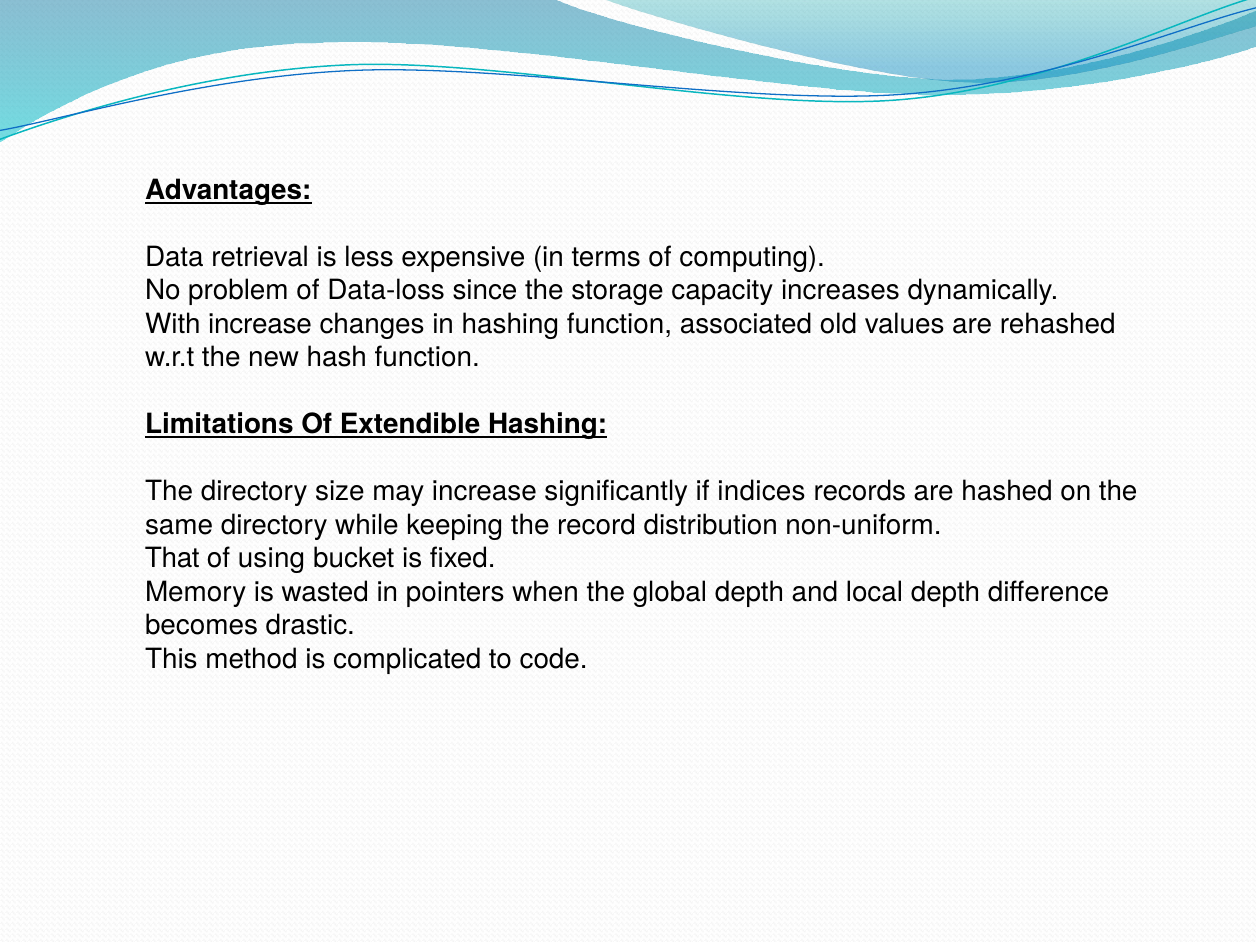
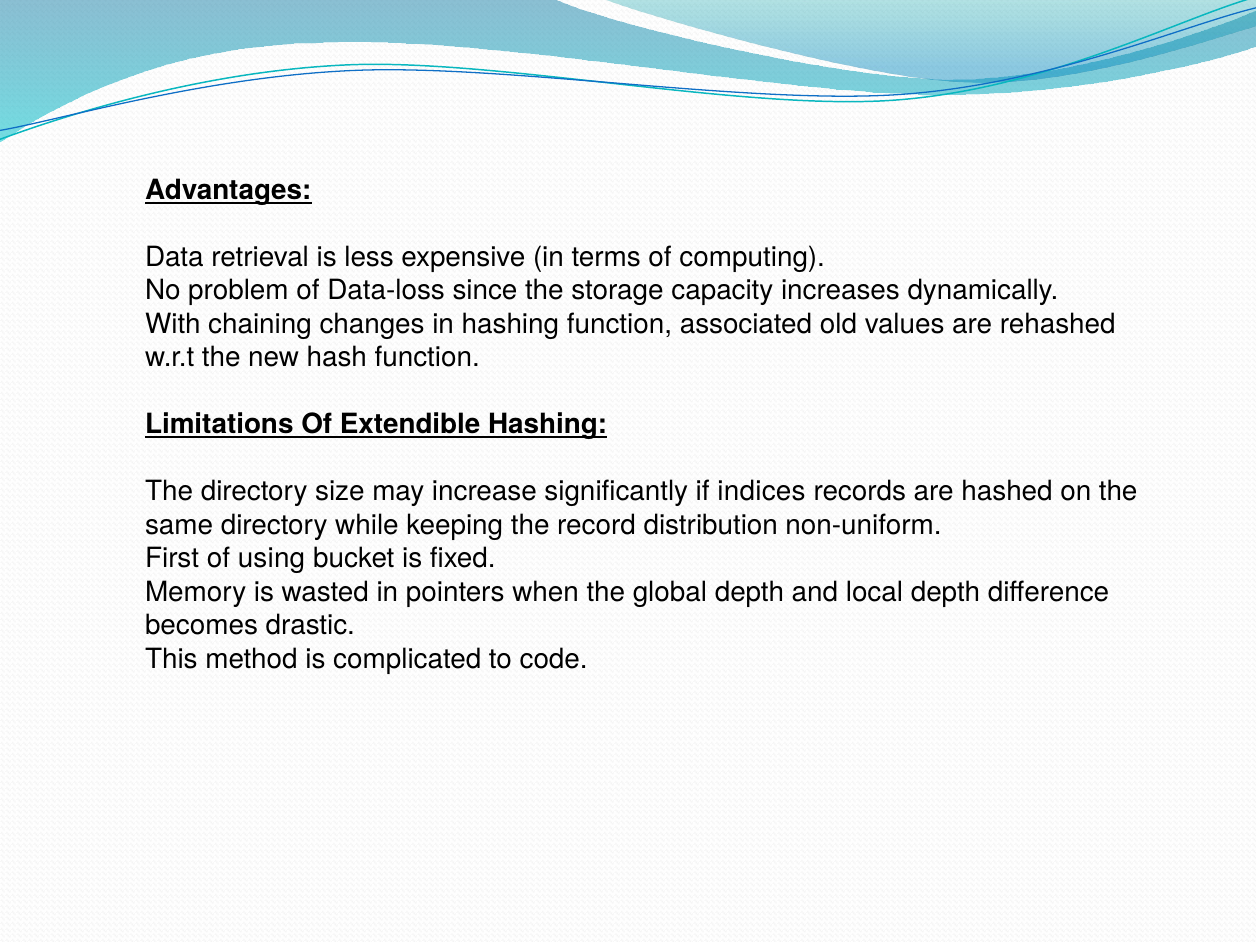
With increase: increase -> chaining (260, 324)
That: That -> First (172, 558)
